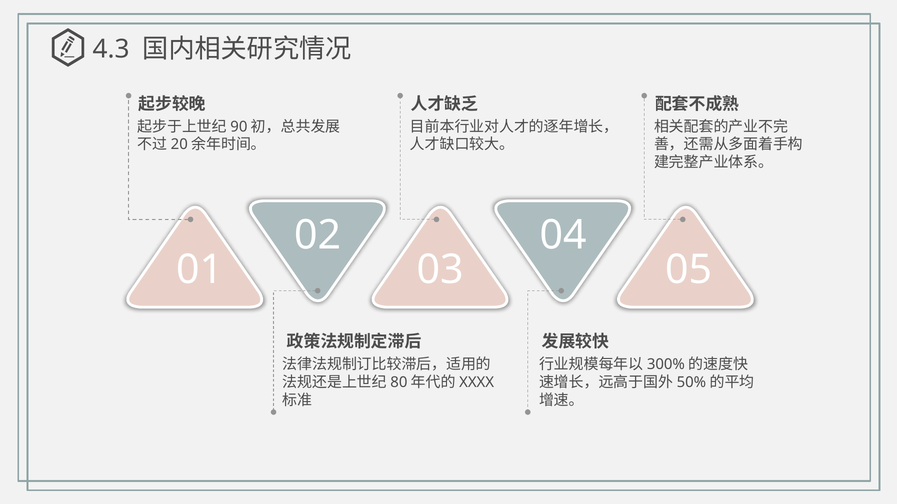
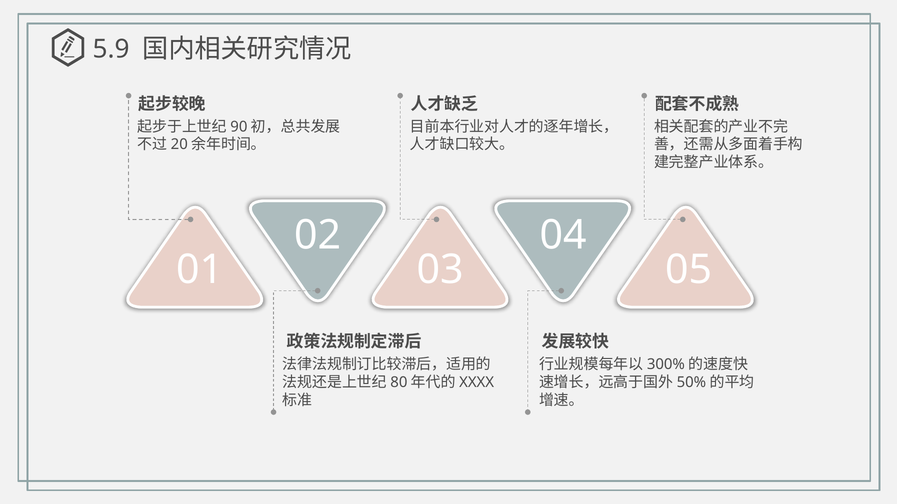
4.3: 4.3 -> 5.9 (111, 49)
